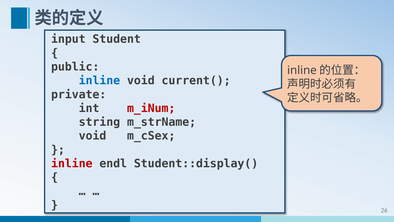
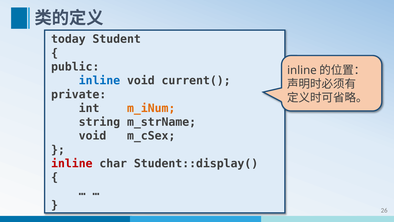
input: input -> today (68, 39)
m_iNum colour: red -> orange (151, 108)
endl: endl -> char (113, 163)
